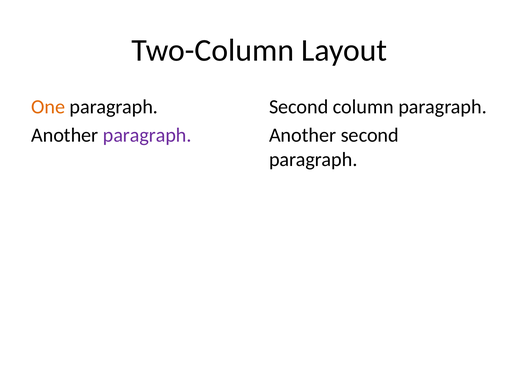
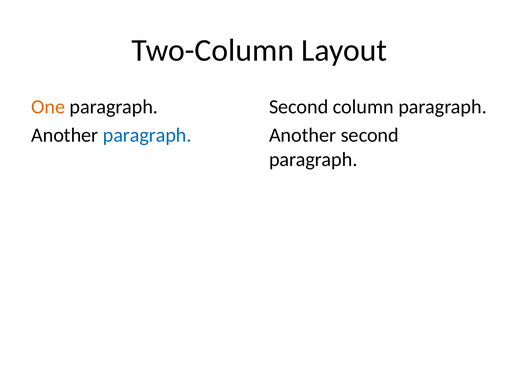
paragraph colour: purple -> blue (147, 135)
